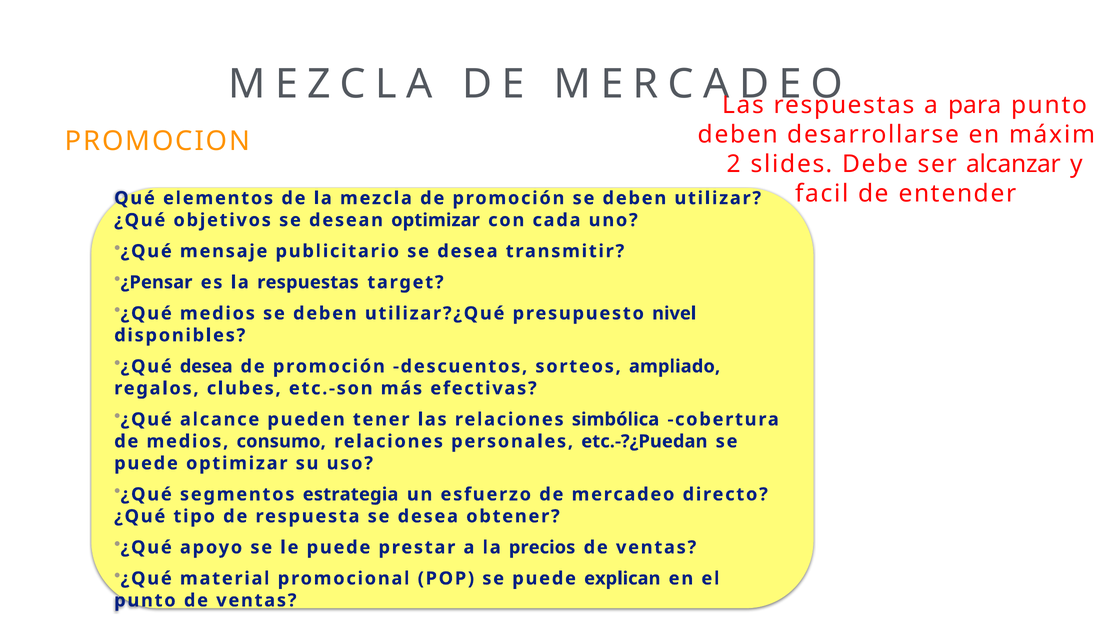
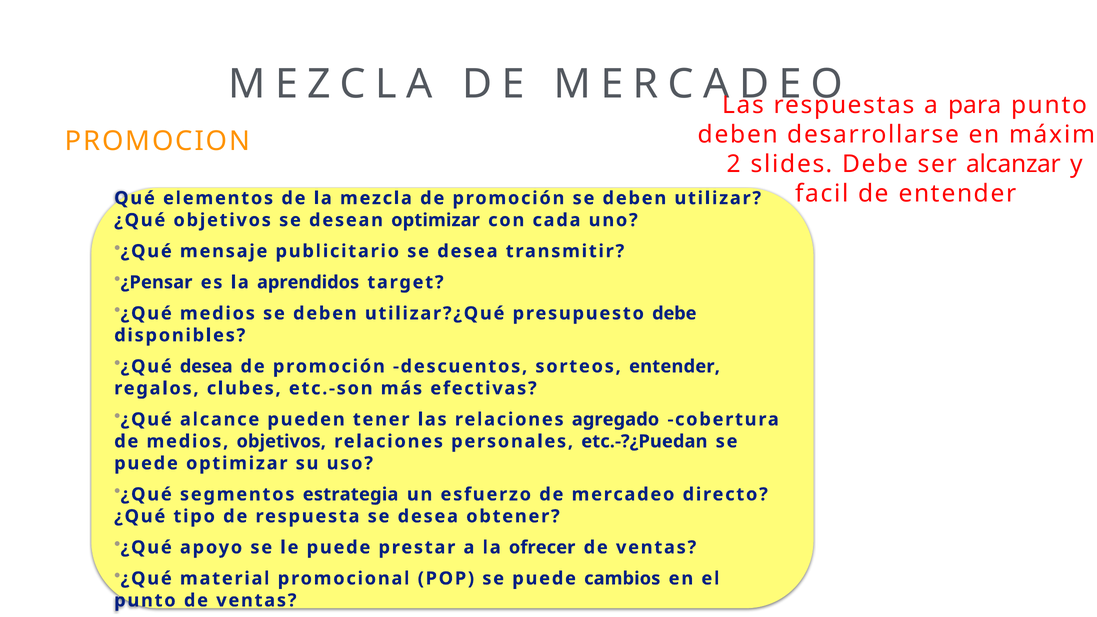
la respuestas: respuestas -> aprendidos (308, 282)
presupuesto nivel: nivel -> debe (674, 313)
sorteos ampliado: ampliado -> entender (675, 366)
simbólica: simbólica -> agregado (616, 419)
medios consumo: consumo -> objetivos (281, 441)
precios: precios -> ofrecer (542, 547)
explican: explican -> cambios (622, 579)
